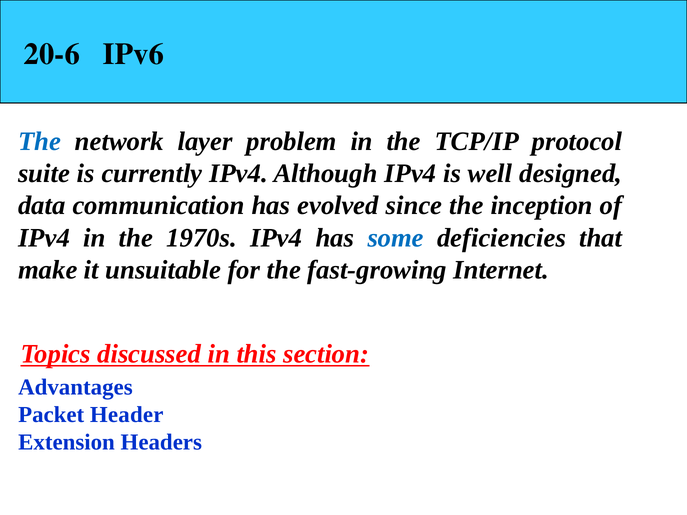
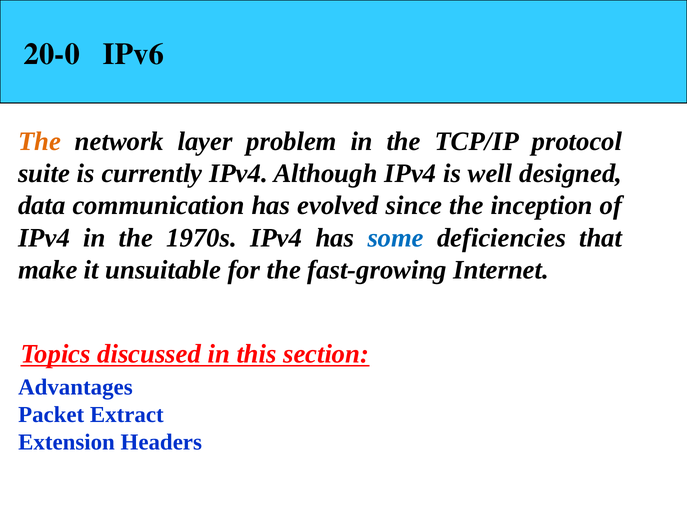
20-6: 20-6 -> 20-0 (52, 54)
The colour: blue -> orange (40, 142)
Header: Header -> Extract (127, 415)
